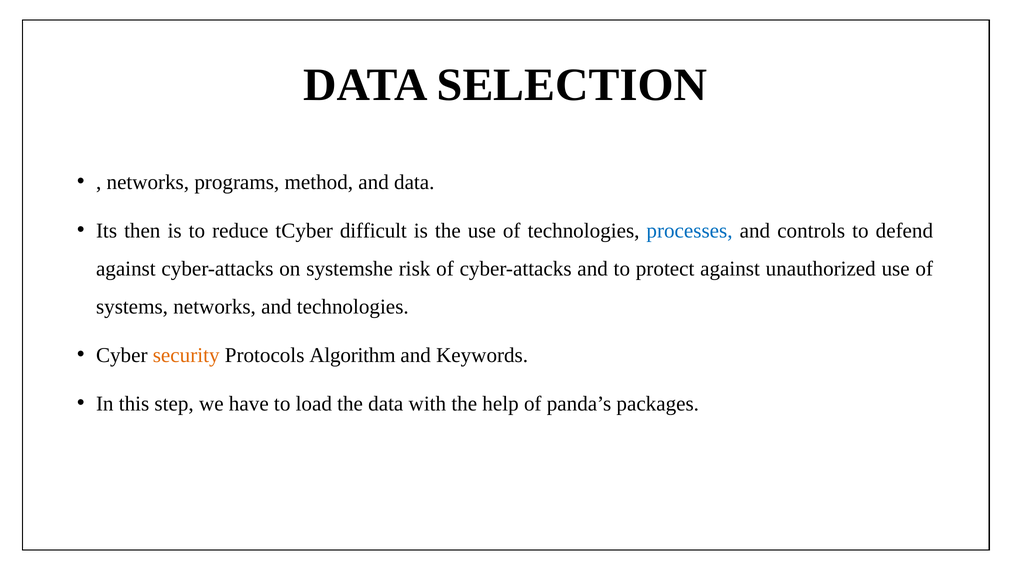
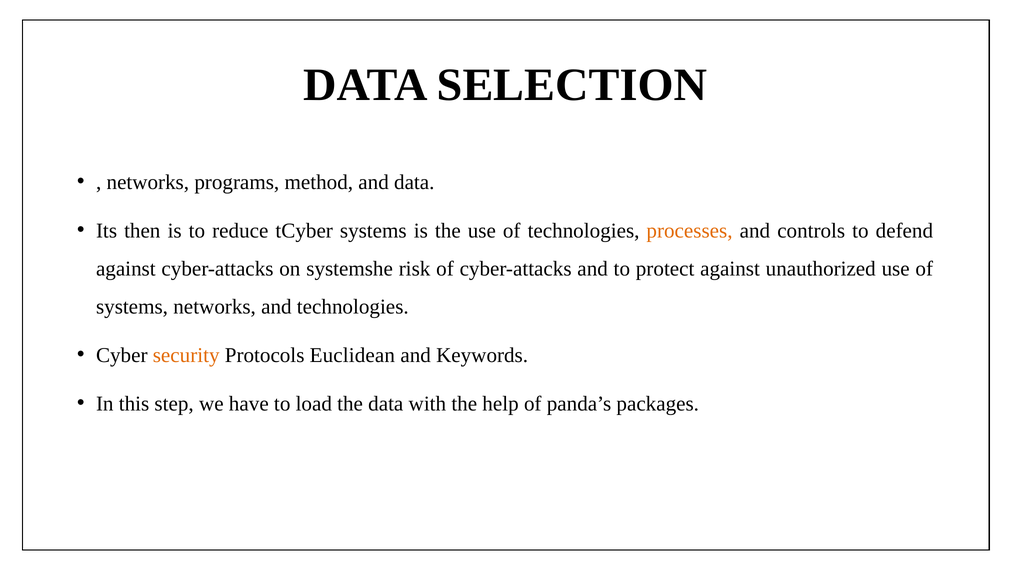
tCyber difficult: difficult -> systems (373, 230)
processes colour: blue -> orange (690, 230)
Algorithm: Algorithm -> Euclidean (352, 355)
